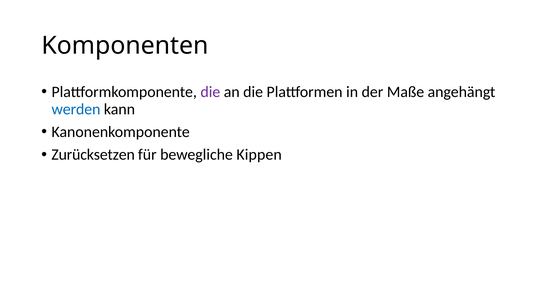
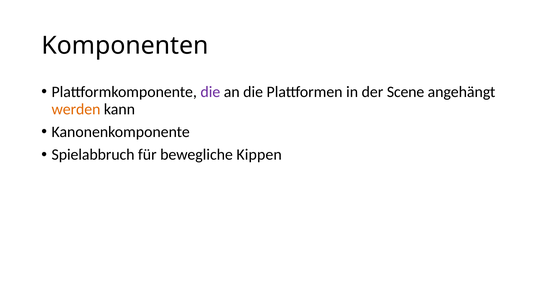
Maße: Maße -> Scene (406, 92)
werden colour: blue -> orange (76, 109)
Zurücksetzen: Zurücksetzen -> Spielabbruch (93, 154)
